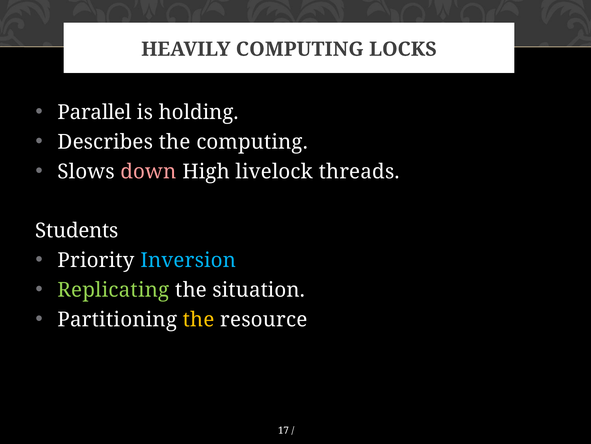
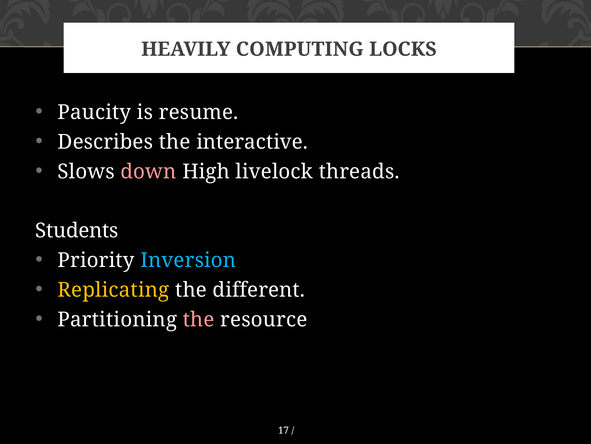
Parallel: Parallel -> Paucity (94, 112)
holding: holding -> resume (199, 112)
the computing: computing -> interactive (252, 142)
Replicating colour: light green -> yellow (113, 289)
situation: situation -> different (259, 289)
the colour: yellow -> pink (199, 319)
